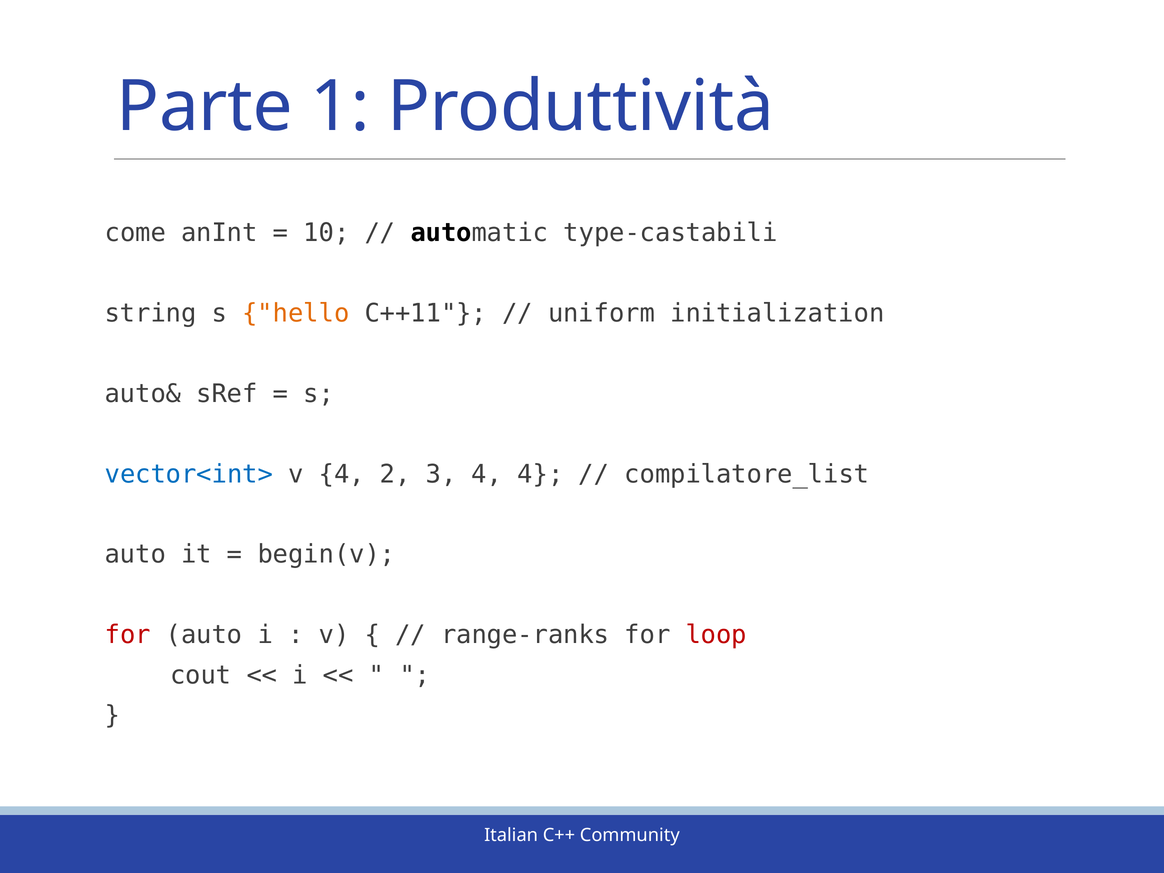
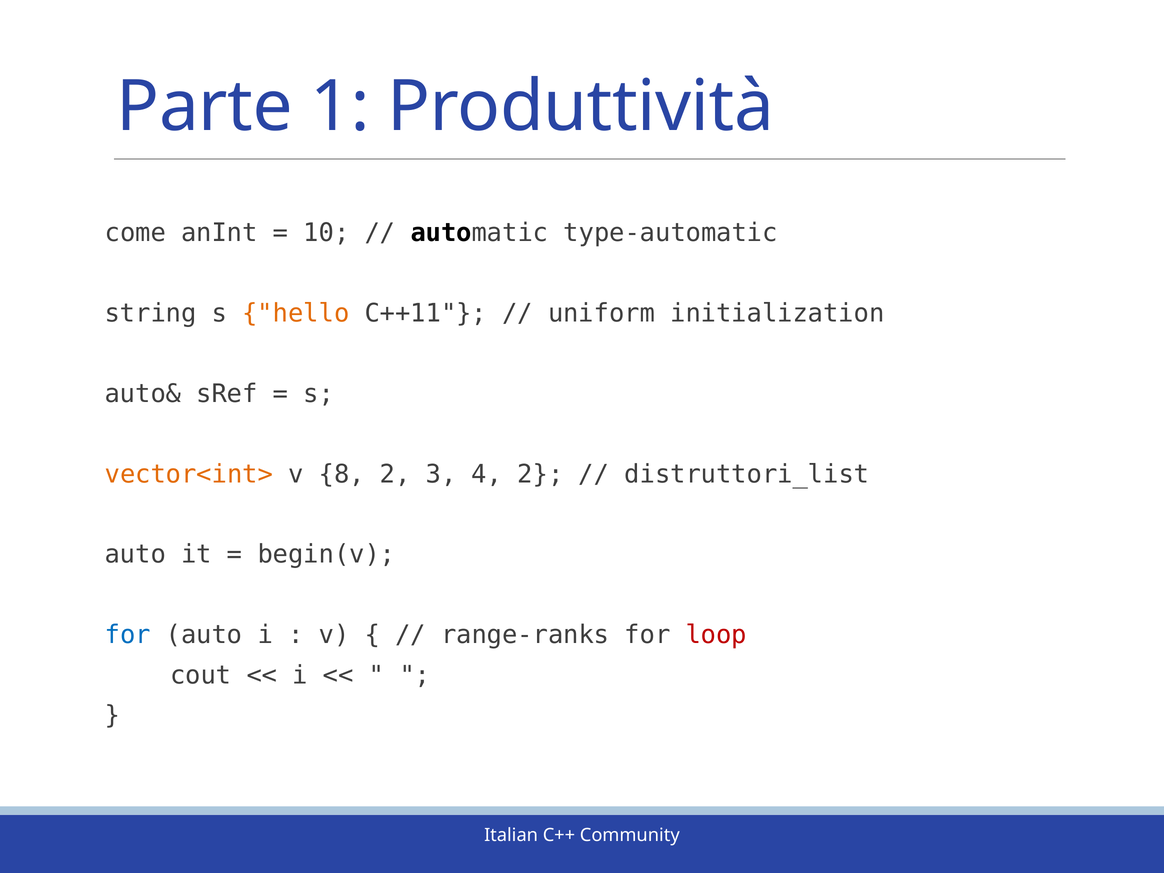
type-castabili: type-castabili -> type-automatic (671, 233)
vector<int> colour: blue -> orange (189, 474)
v 4: 4 -> 8 (342, 474)
4 4: 4 -> 2 (540, 474)
compilatore_list: compilatore_list -> distruttori_list (747, 474)
for colour: red -> blue (128, 635)
